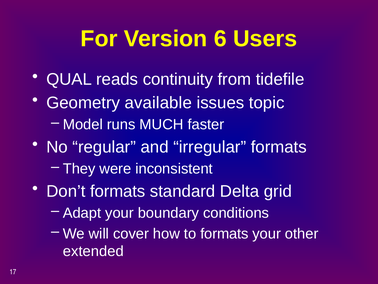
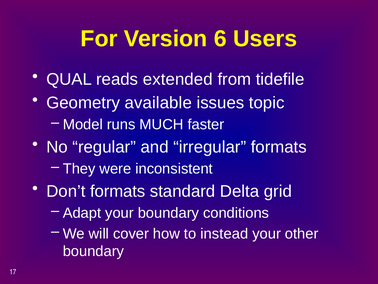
continuity: continuity -> extended (178, 79)
to formats: formats -> instead (224, 233)
extended: extended -> boundary (93, 251)
